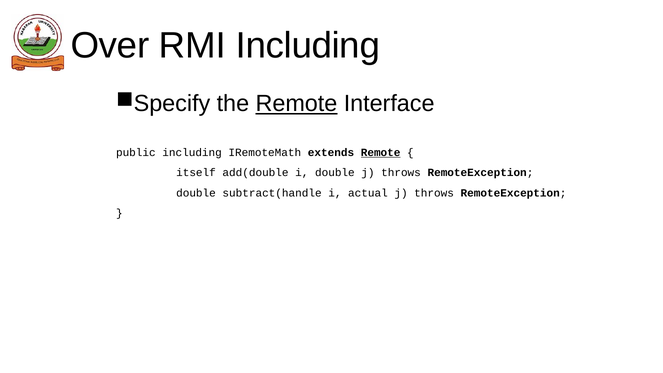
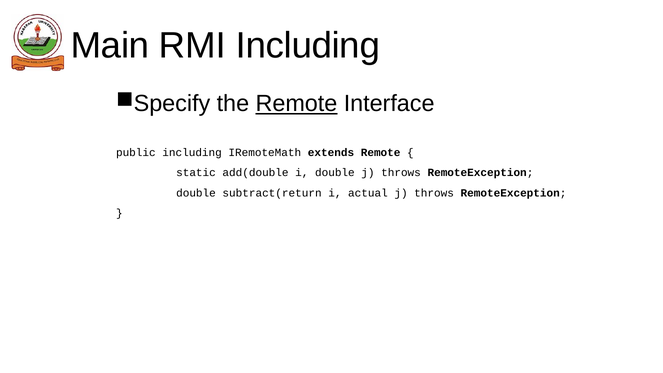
Over: Over -> Main (110, 46)
Remote underline: present -> none (381, 152)
itself: itself -> static (196, 173)
subtract(handle: subtract(handle -> subtract(return (272, 193)
